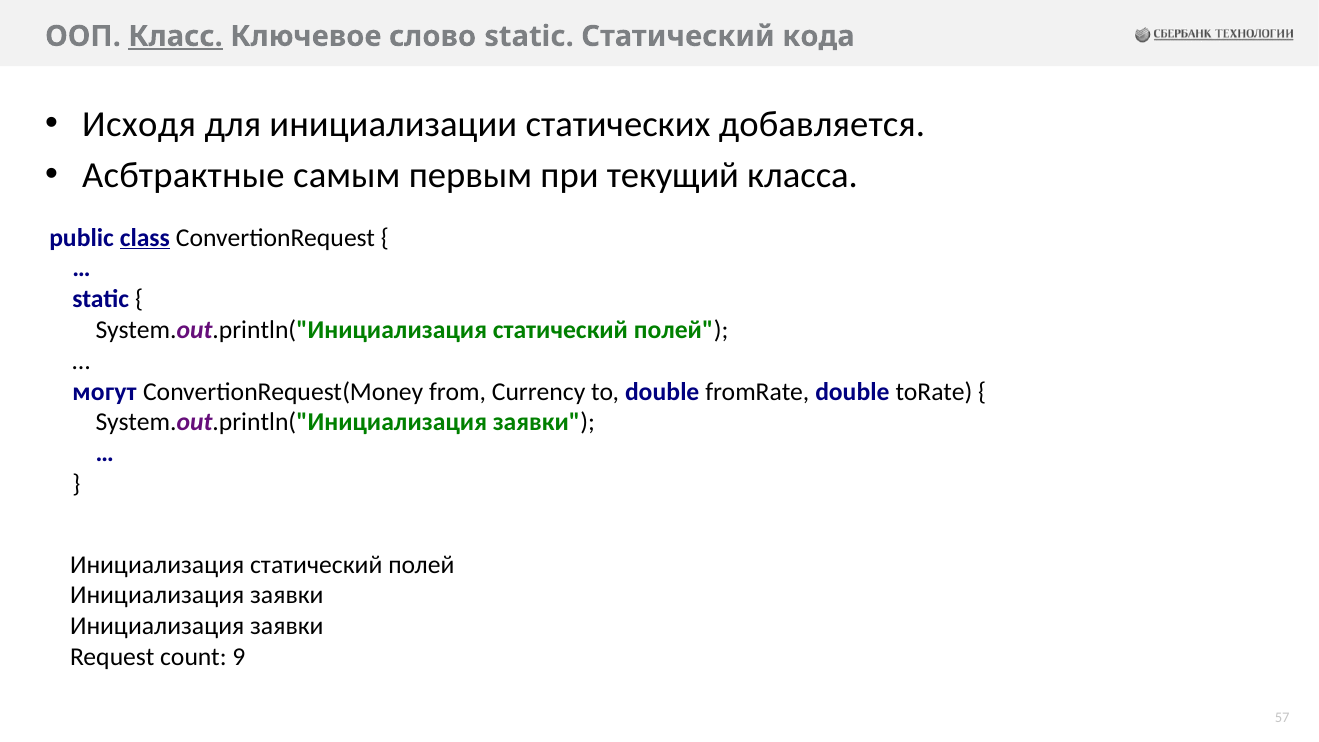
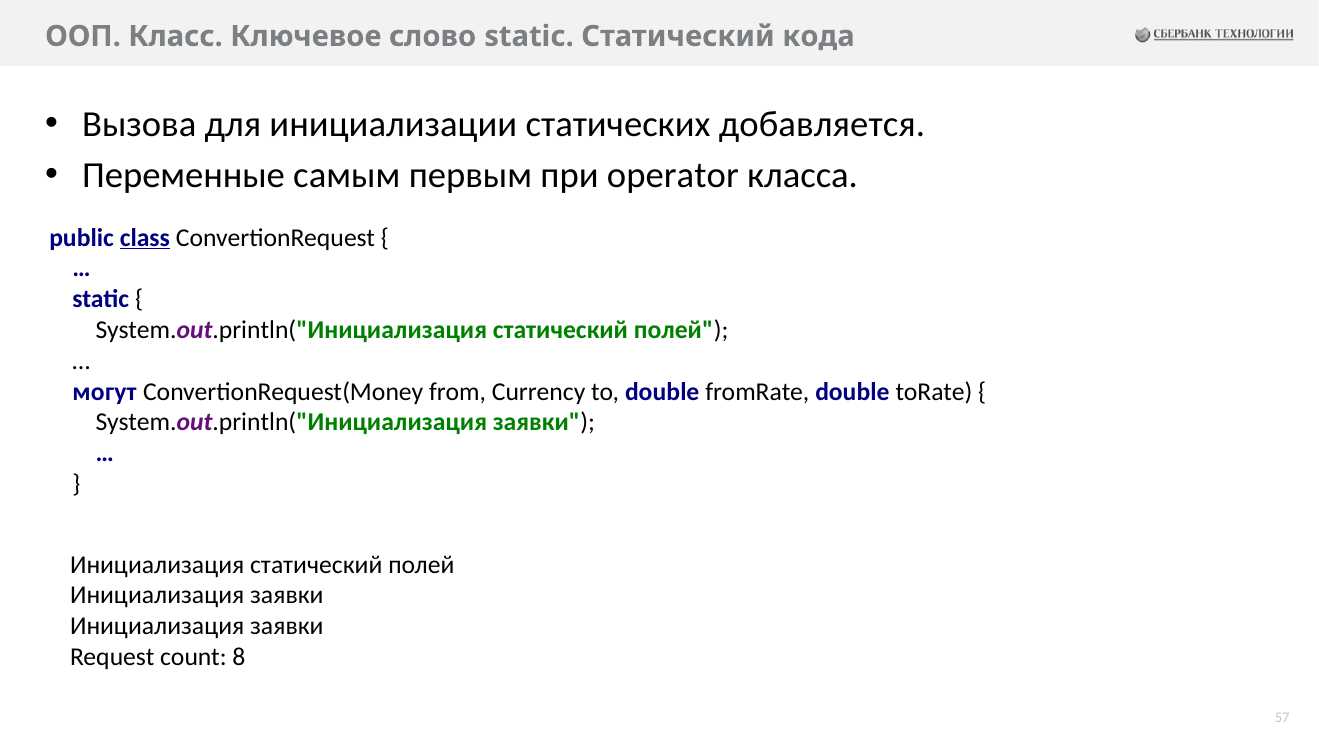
Класс underline: present -> none (175, 36)
Исходя: Исходя -> Вызова (139, 124)
Асбтрактные: Асбтрактные -> Переменные (184, 175)
текущий: текущий -> operator (673, 175)
9: 9 -> 8 (239, 657)
